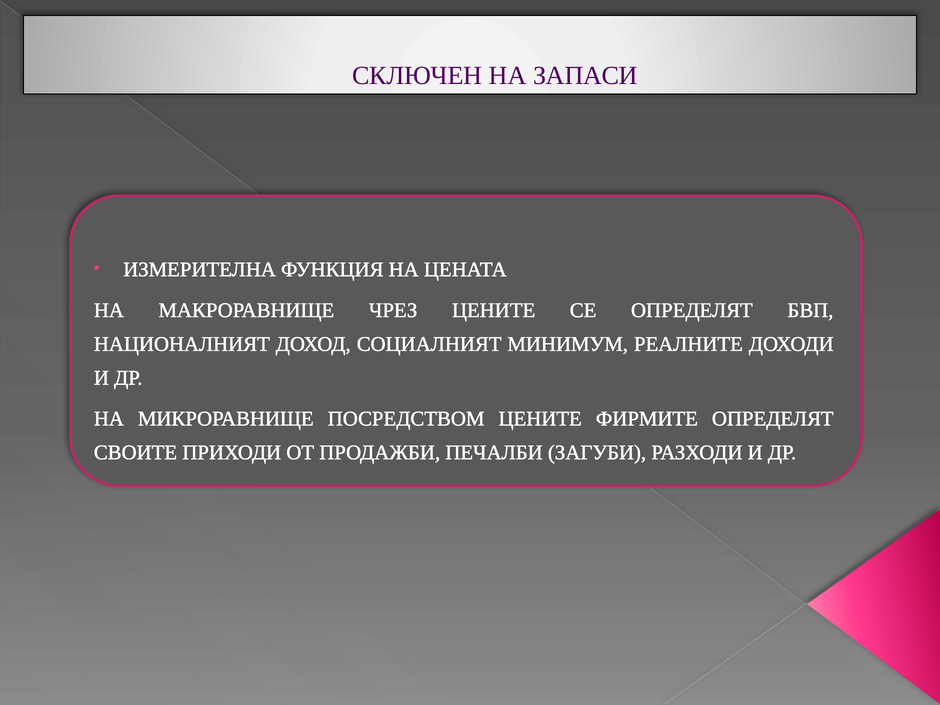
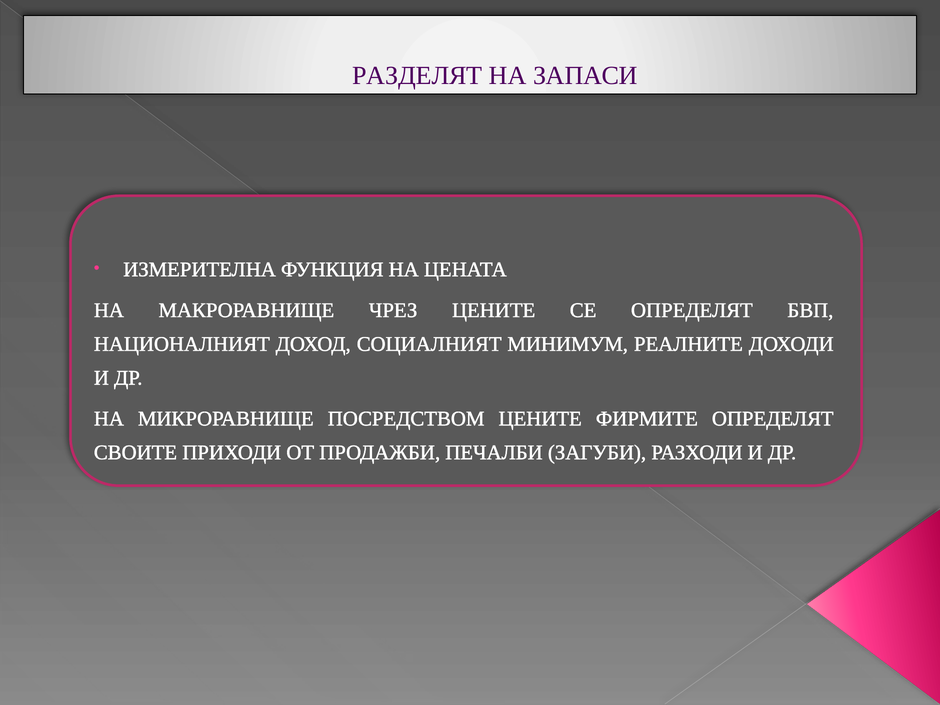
СКЛЮЧЕН: СКЛЮЧЕН -> РАЗДЕЛЯТ (417, 75)
